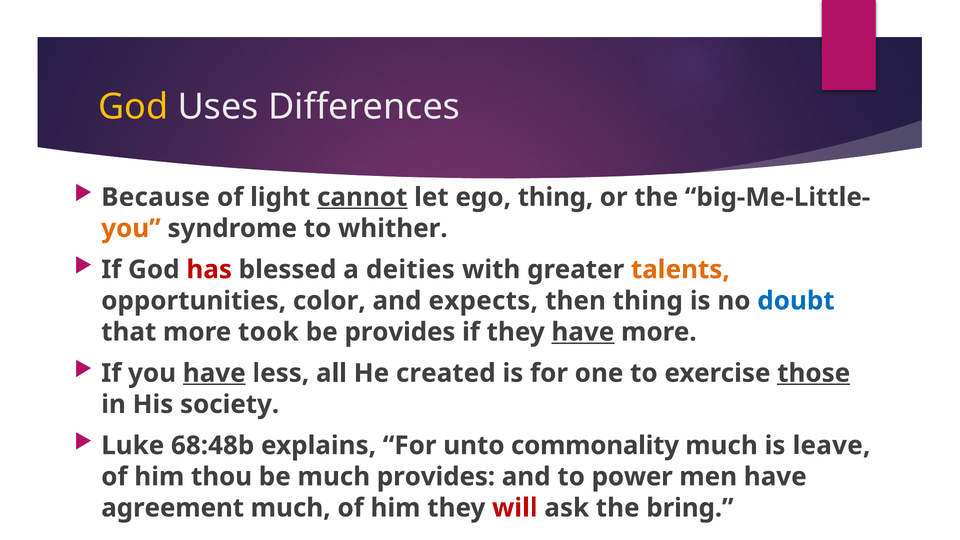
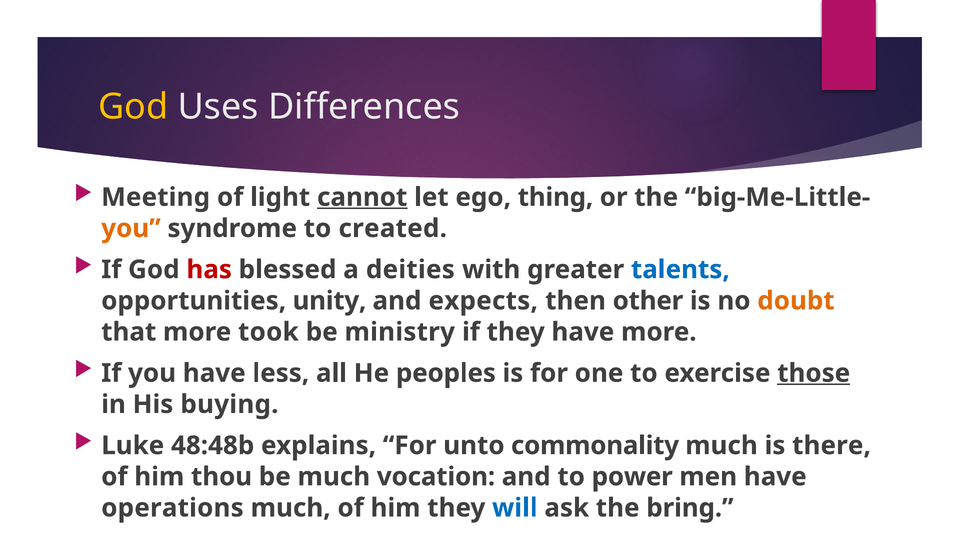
Because: Because -> Meeting (156, 197)
whither: whither -> created (393, 228)
talents colour: orange -> blue (680, 270)
color: color -> unity (329, 301)
then thing: thing -> other (648, 301)
doubt colour: blue -> orange (796, 301)
be provides: provides -> ministry (400, 332)
have underline: present -> none (583, 332)
have underline: present -> none (214, 373)
created: created -> peoples (446, 373)
society: society -> buying (229, 404)
68:48b: 68:48b -> 48:48b (213, 446)
leave: leave -> there (832, 446)
much provides: provides -> vocation (436, 477)
agreement: agreement -> operations (172, 508)
will colour: red -> blue (515, 508)
